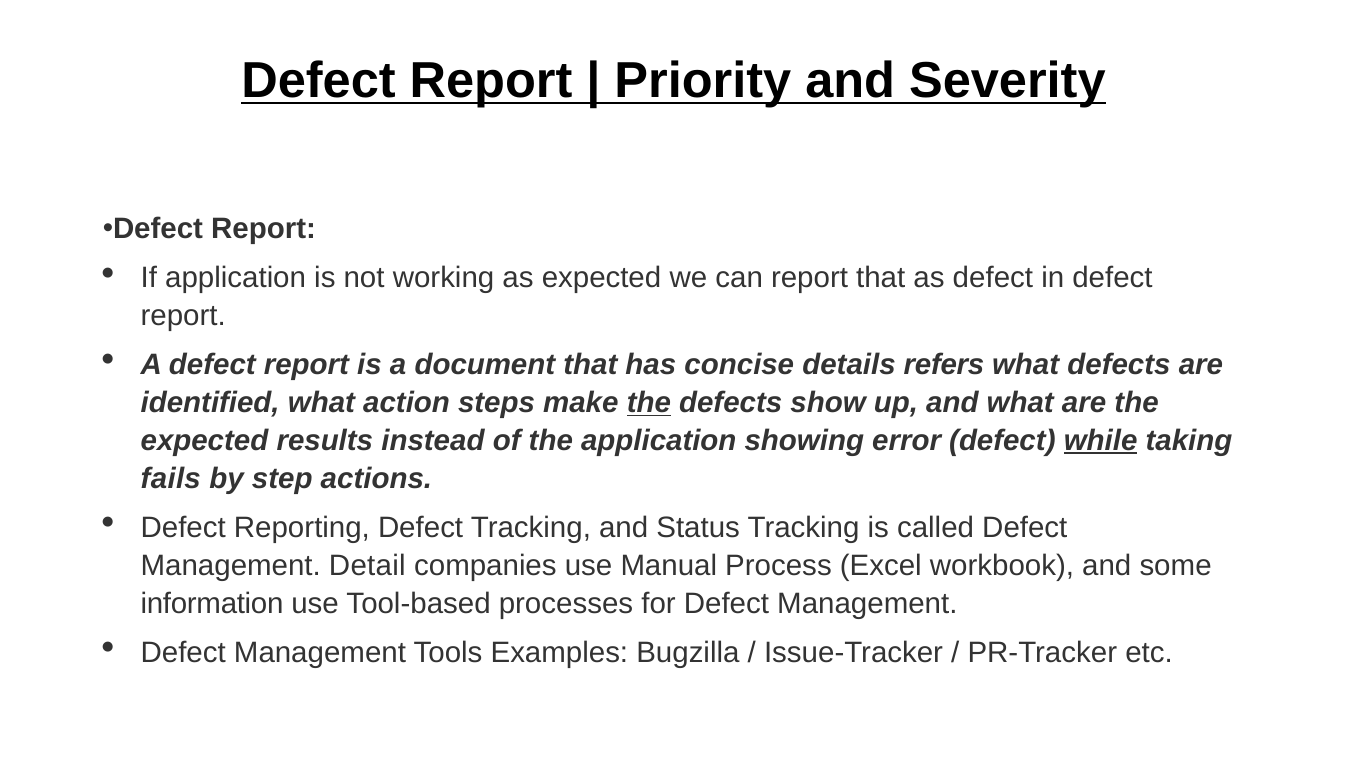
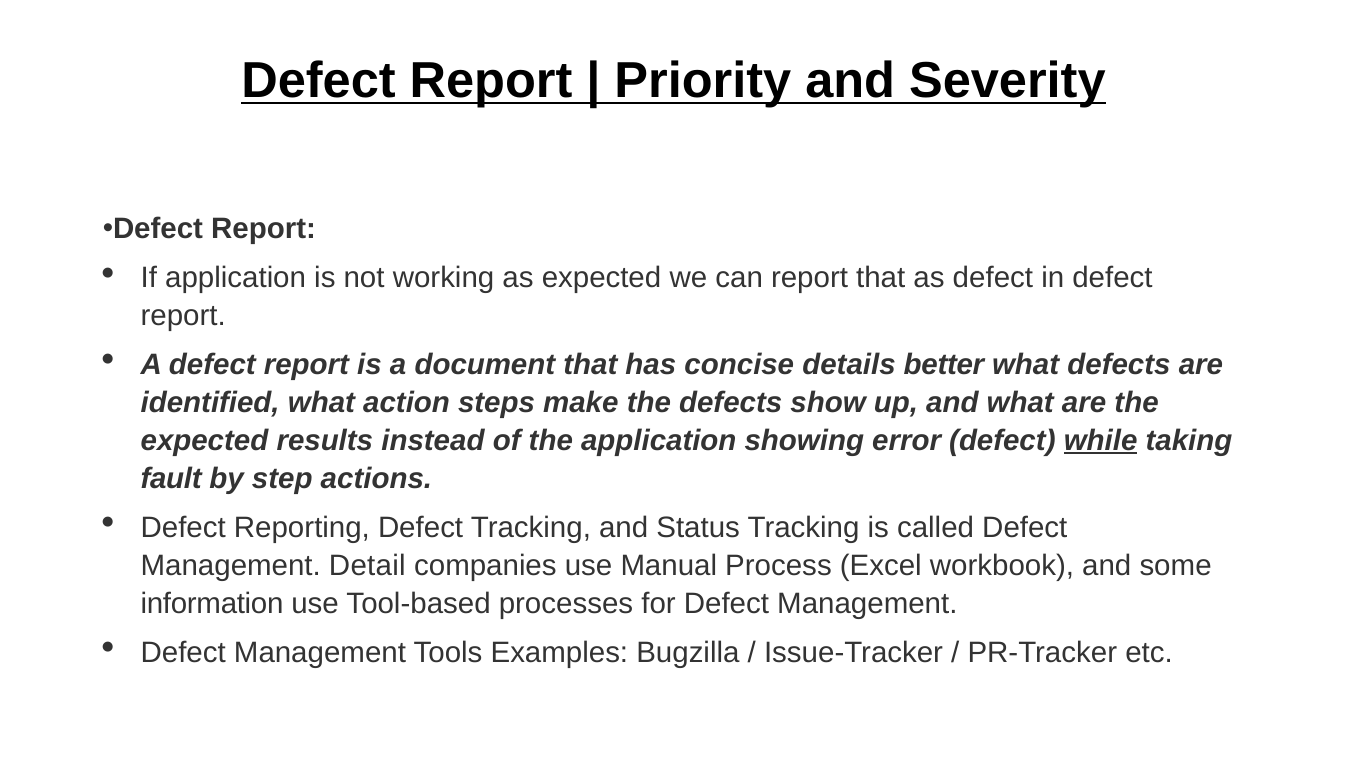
refers: refers -> better (944, 365)
the underline: present -> none (649, 403)
fails: fails -> fault (171, 479)
